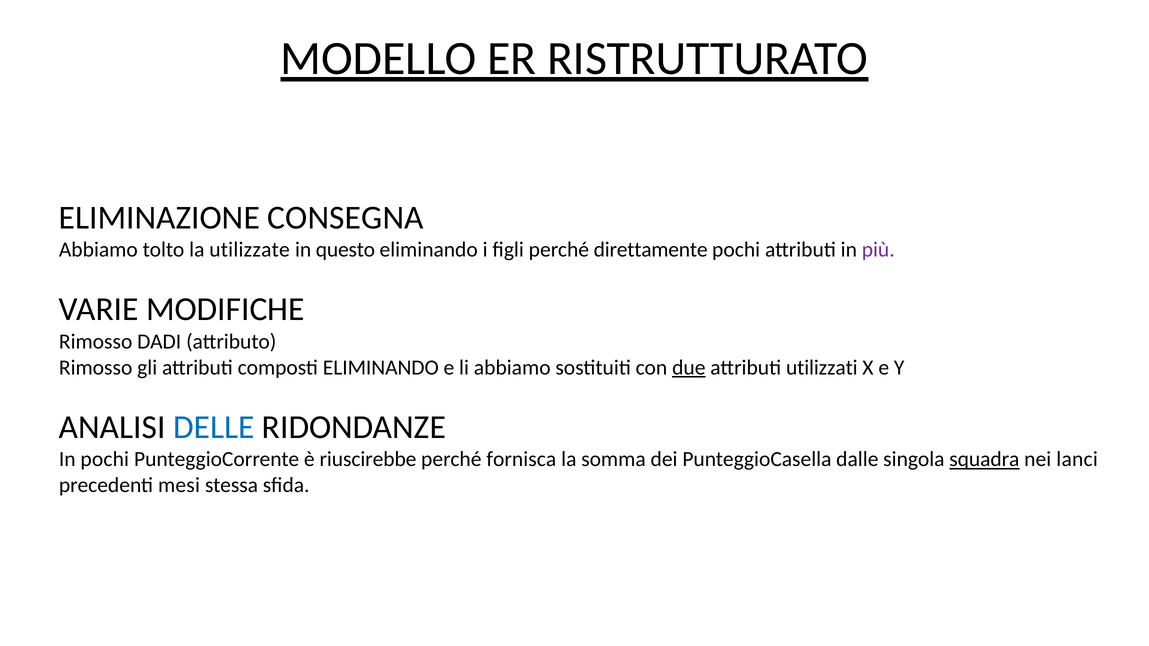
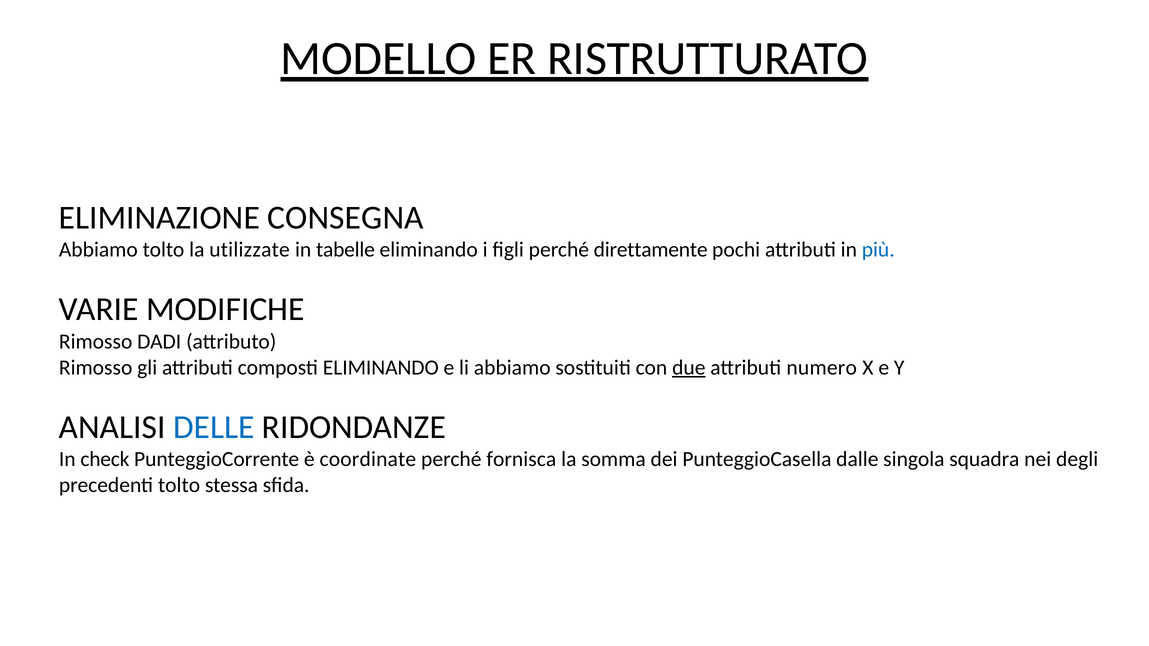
questo: questo -> tabelle (345, 250)
più colour: purple -> blue (878, 250)
utilizzati: utilizzati -> numero (822, 368)
In pochi: pochi -> check (105, 460)
riuscirebbe: riuscirebbe -> coordinate (368, 460)
squadra underline: present -> none (984, 460)
lanci: lanci -> degli (1077, 460)
precedenti mesi: mesi -> tolto (179, 485)
